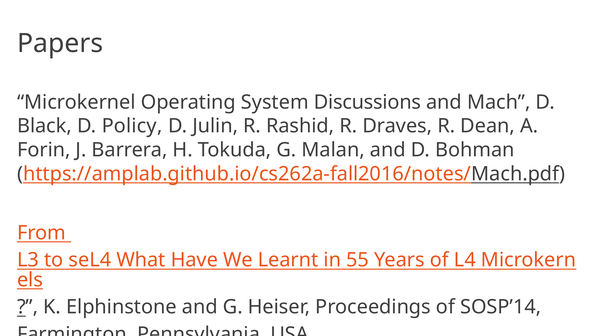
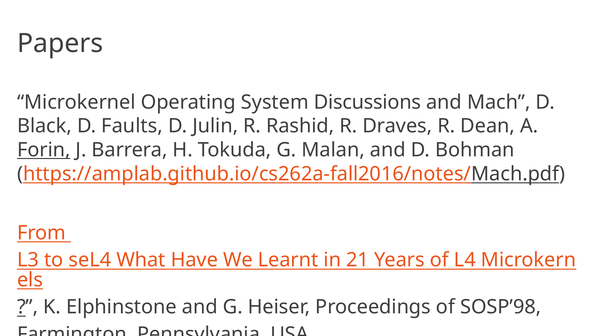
Policy: Policy -> Faults (132, 126)
Forin underline: none -> present (44, 150)
55: 55 -> 21 (358, 260)
SOSP’14: SOSP’14 -> SOSP’98 (501, 307)
